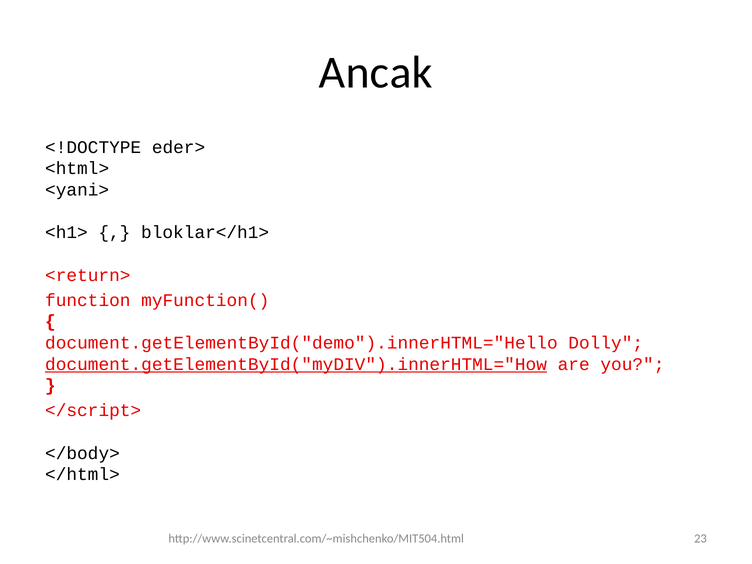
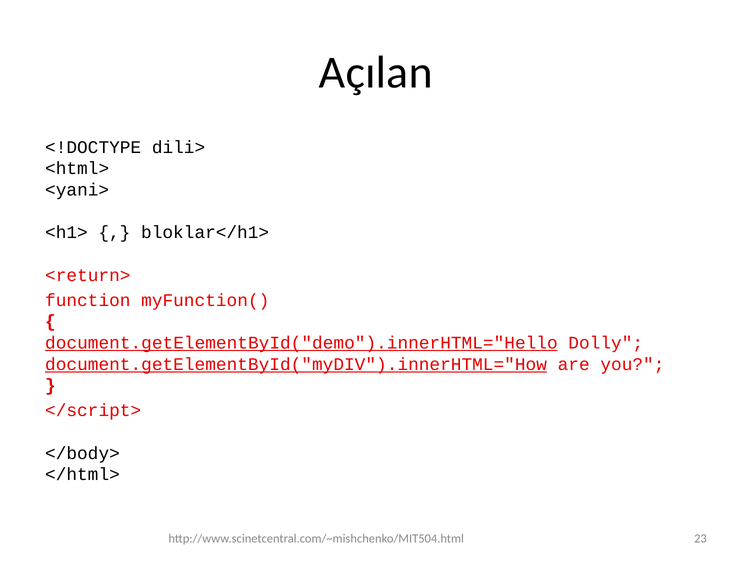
Ancak: Ancak -> Açılan (376, 73)
eder>: eder> -> dili> (179, 147)
document.getElementById("demo").innerHTML="Hello underline: none -> present (301, 343)
